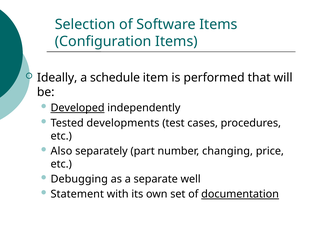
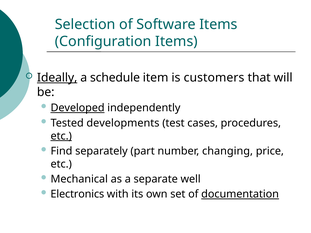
Ideally underline: none -> present (57, 78)
performed: performed -> customers (214, 78)
etc underline: none -> present (61, 136)
Also: Also -> Find (61, 151)
Debugging: Debugging -> Mechanical (79, 179)
Statement: Statement -> Electronics (77, 194)
